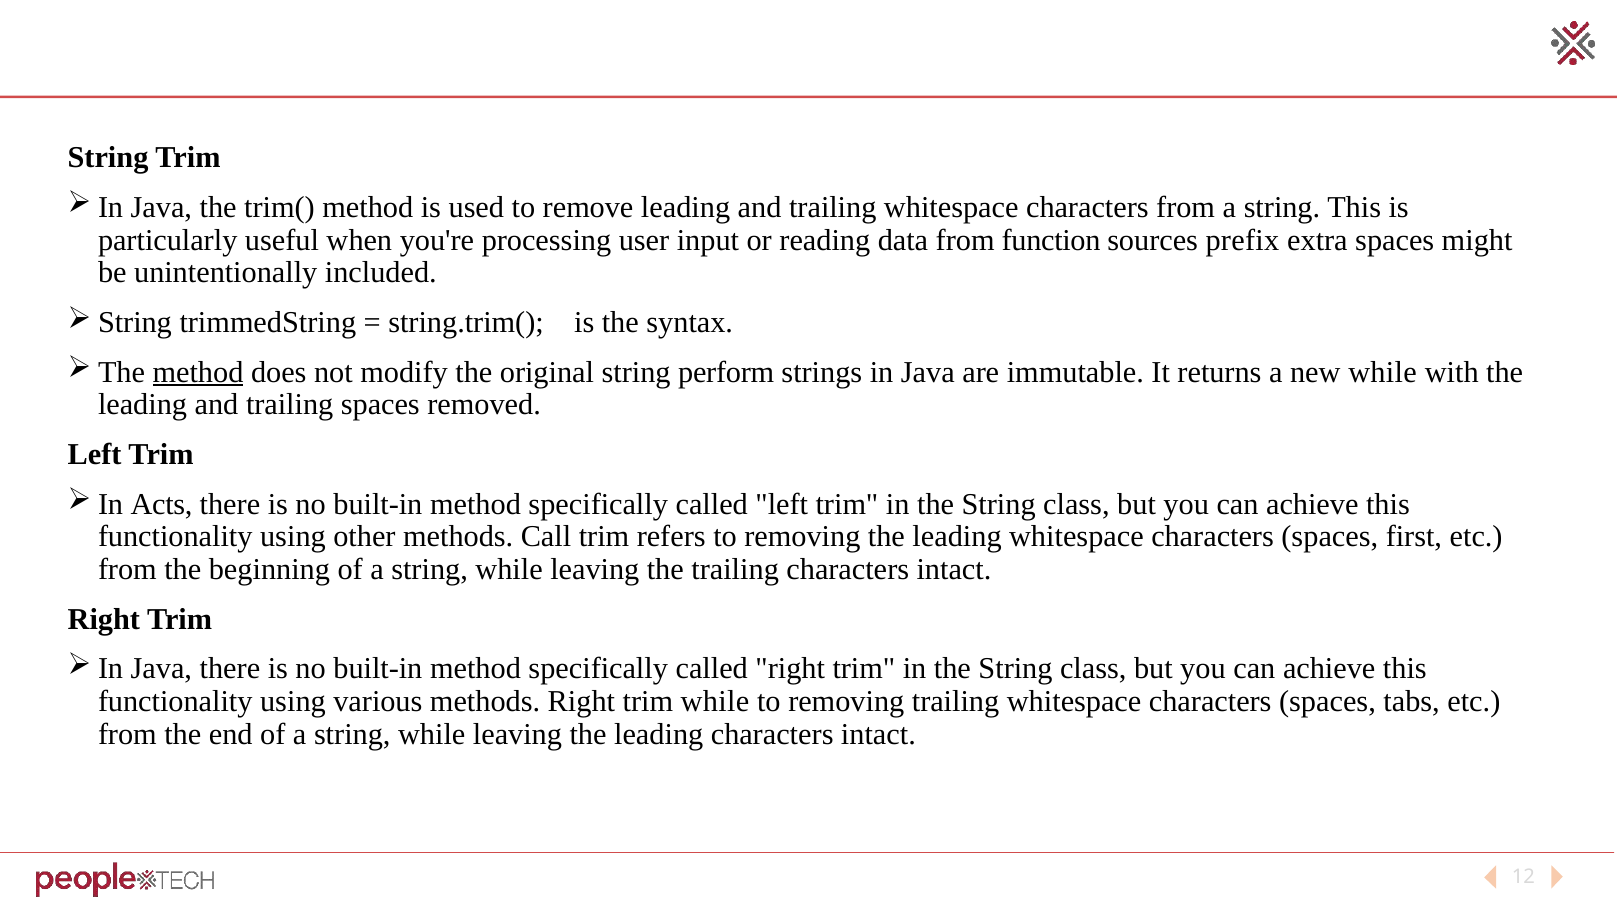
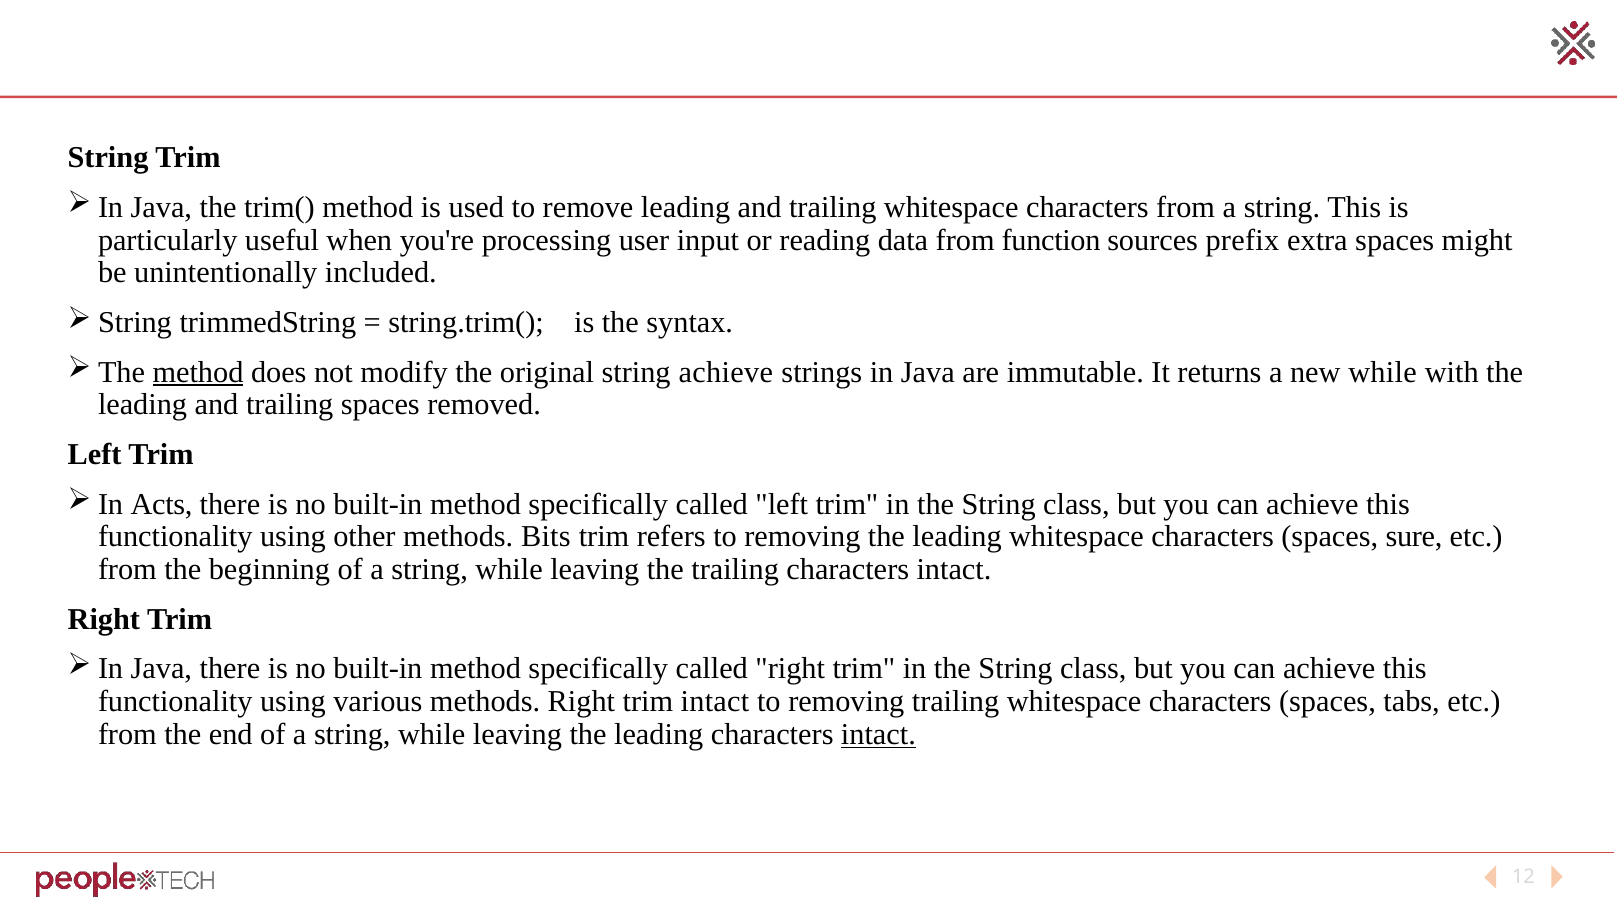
string perform: perform -> achieve (726, 372)
Call: Call -> Bits (546, 537)
first: first -> sure (1414, 537)
trim while: while -> intact (715, 701)
intact underline: none -> present (878, 734)
